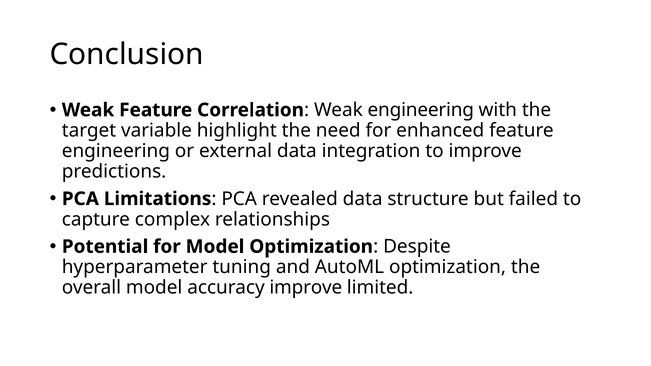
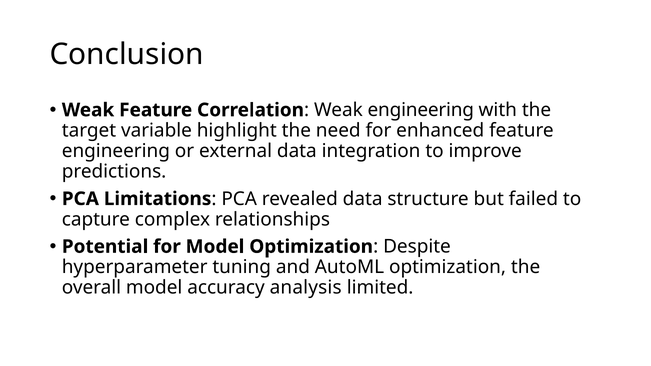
accuracy improve: improve -> analysis (306, 288)
